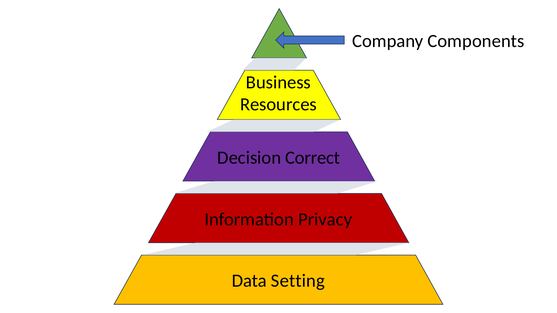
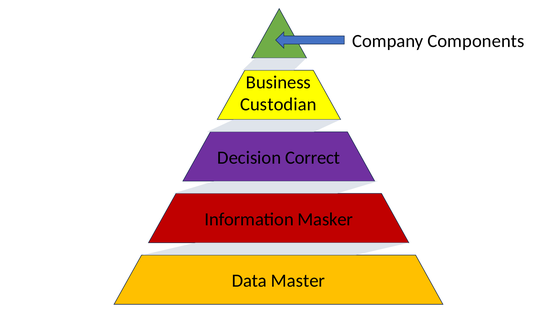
Resources: Resources -> Custodian (278, 105)
Privacy: Privacy -> Masker (325, 219)
Setting: Setting -> Master (298, 281)
